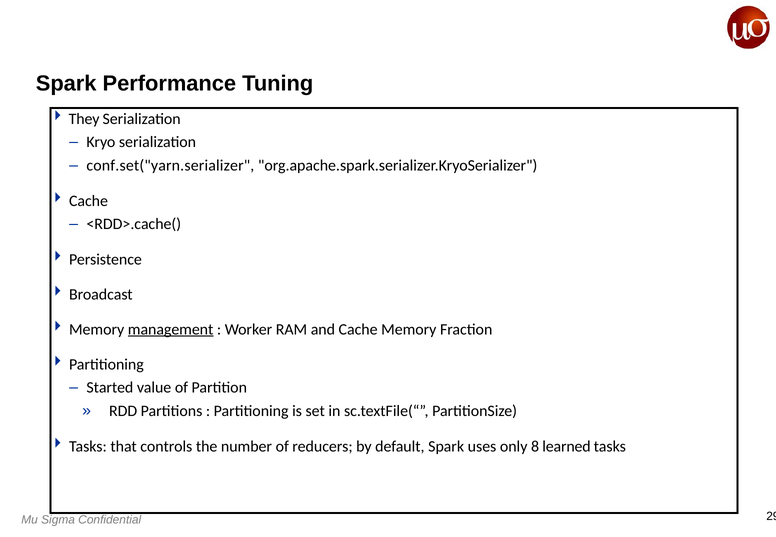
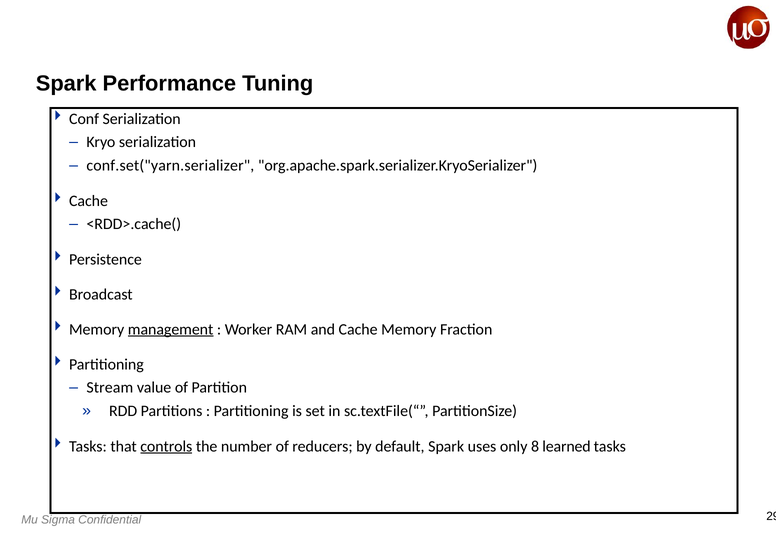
They: They -> Conf (84, 119)
Started: Started -> Stream (110, 388)
controls underline: none -> present (166, 447)
